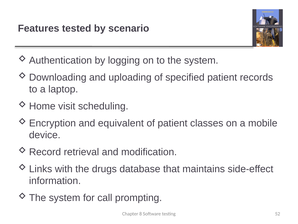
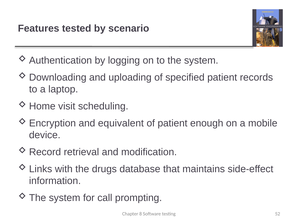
classes: classes -> enough (207, 123)
